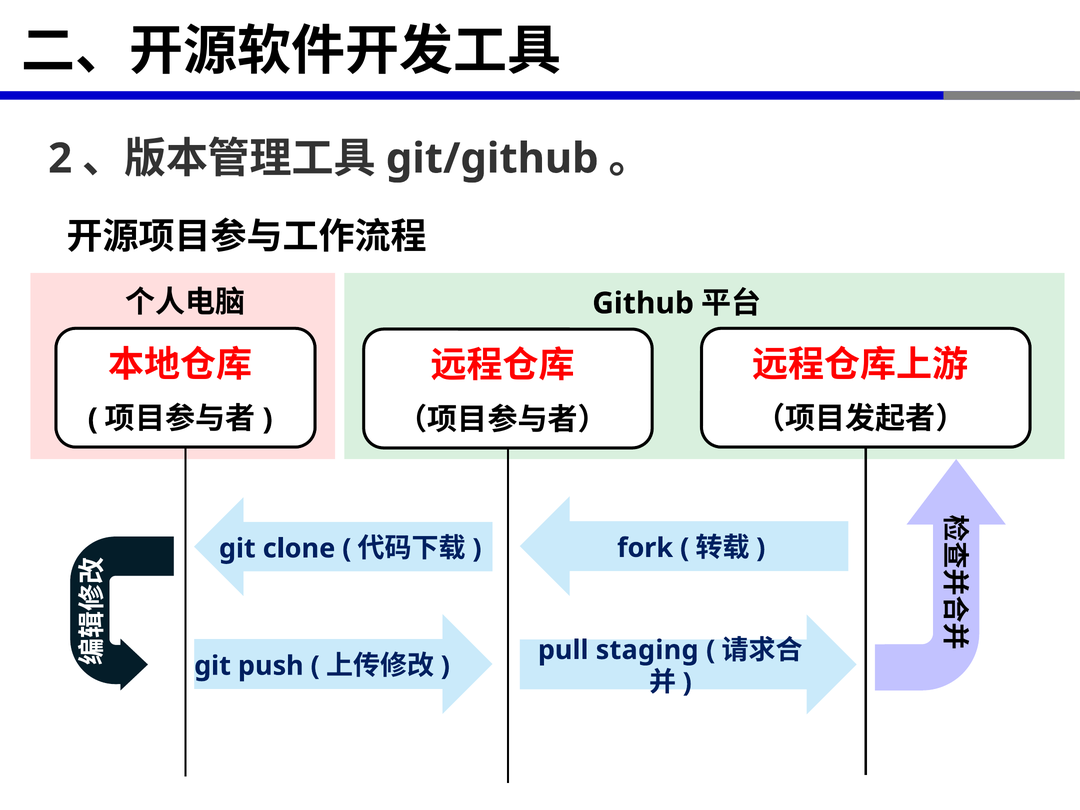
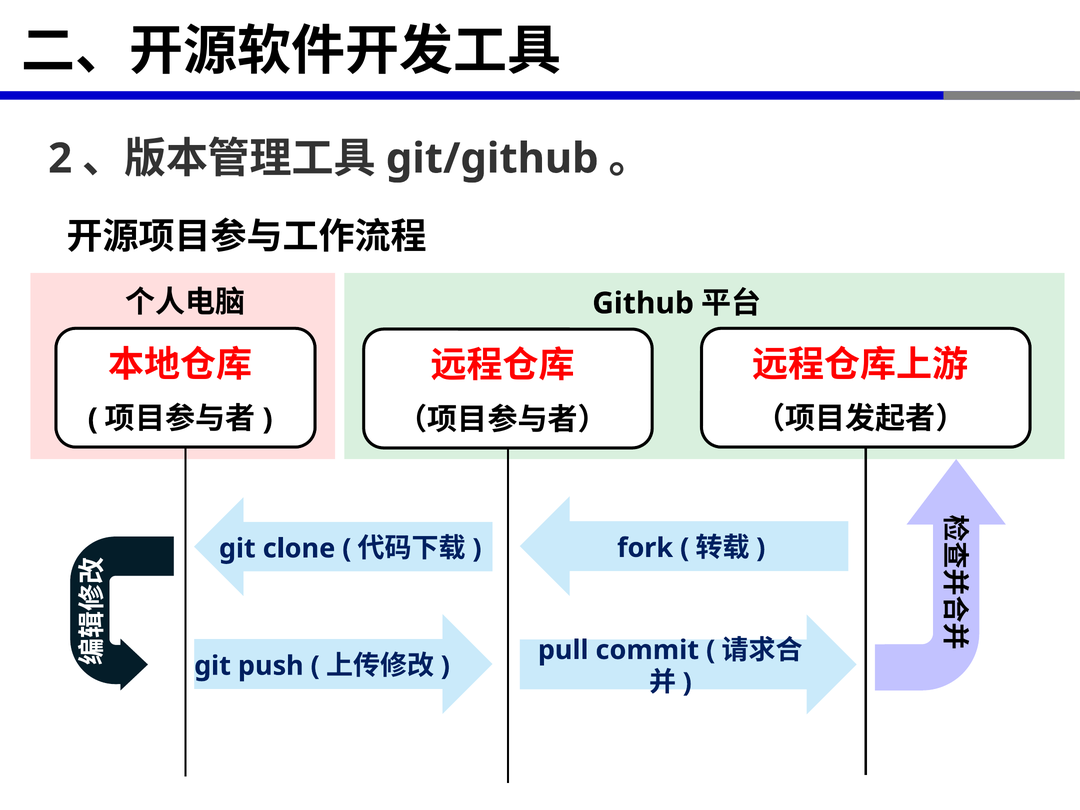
staging: staging -> commit (647, 650)
